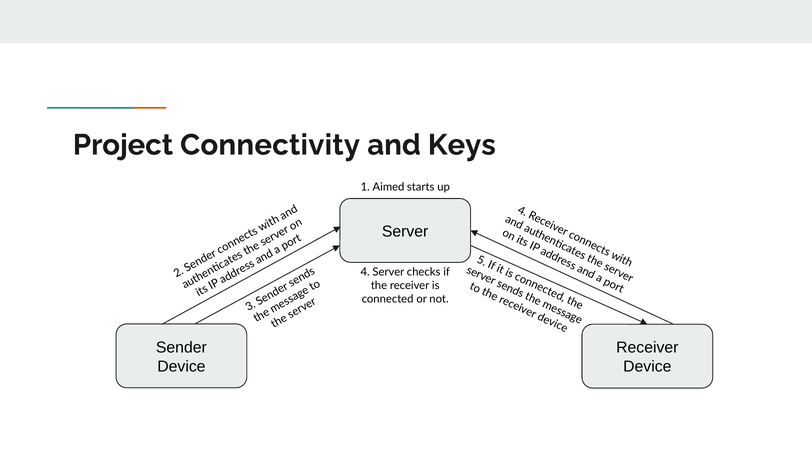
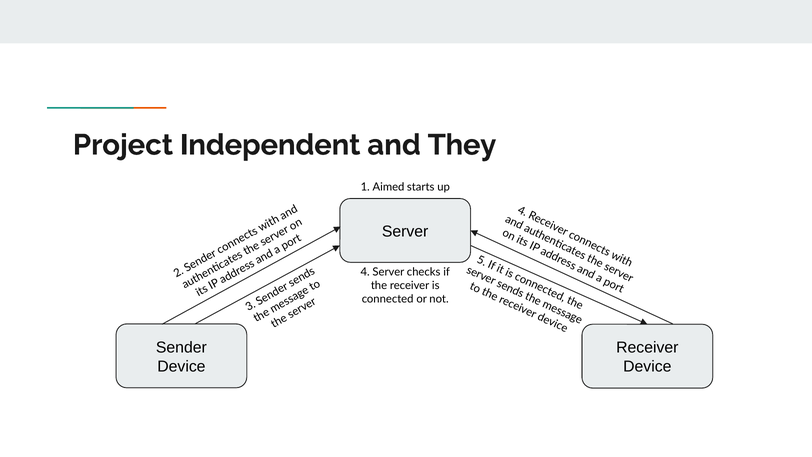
Connectivity: Connectivity -> Independent (270, 145)
Keys: Keys -> They (462, 145)
